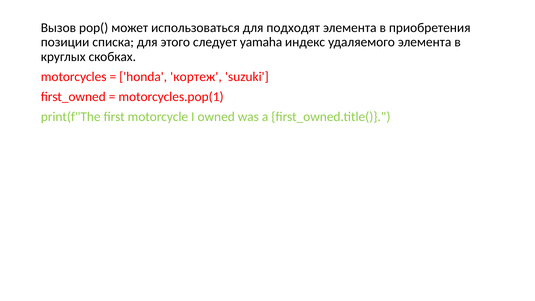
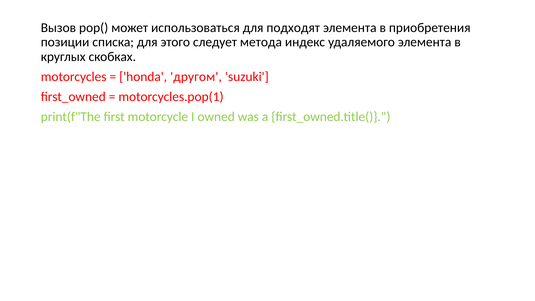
yamaha: yamaha -> метода (261, 42)
кортеж: кортеж -> другом (196, 77)
